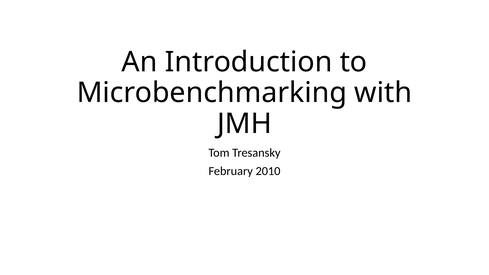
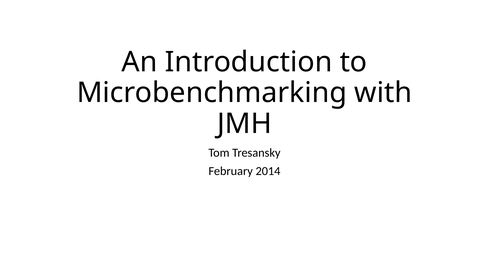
2010: 2010 -> 2014 (268, 171)
